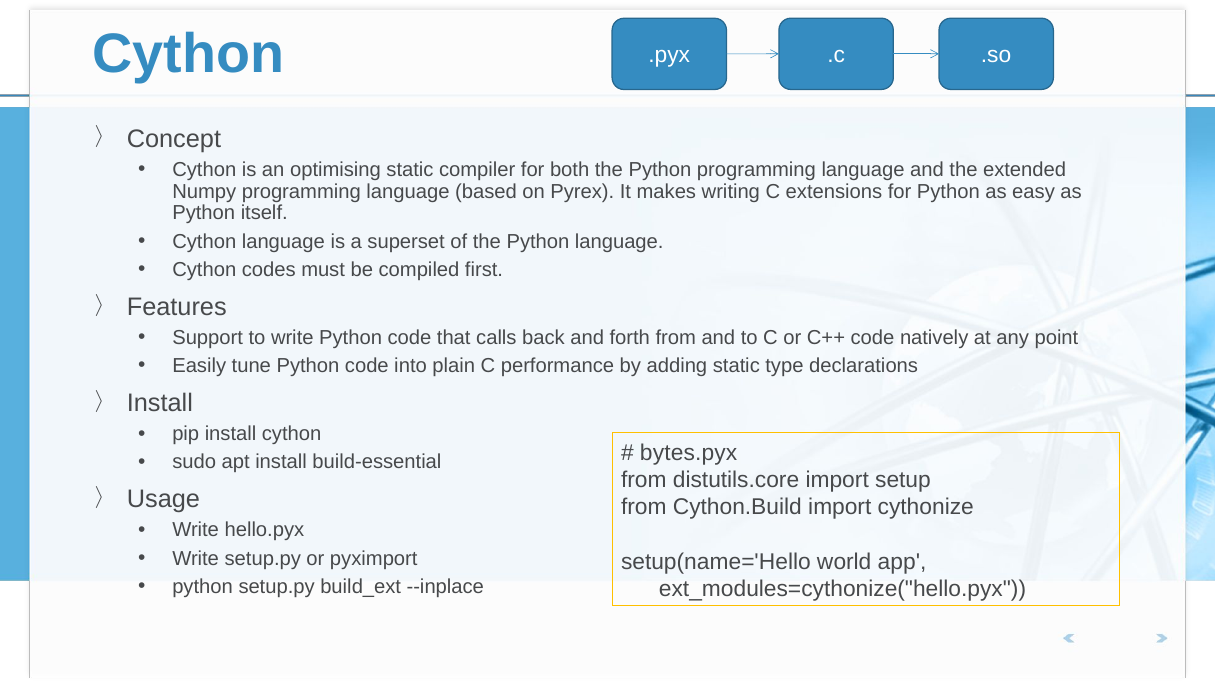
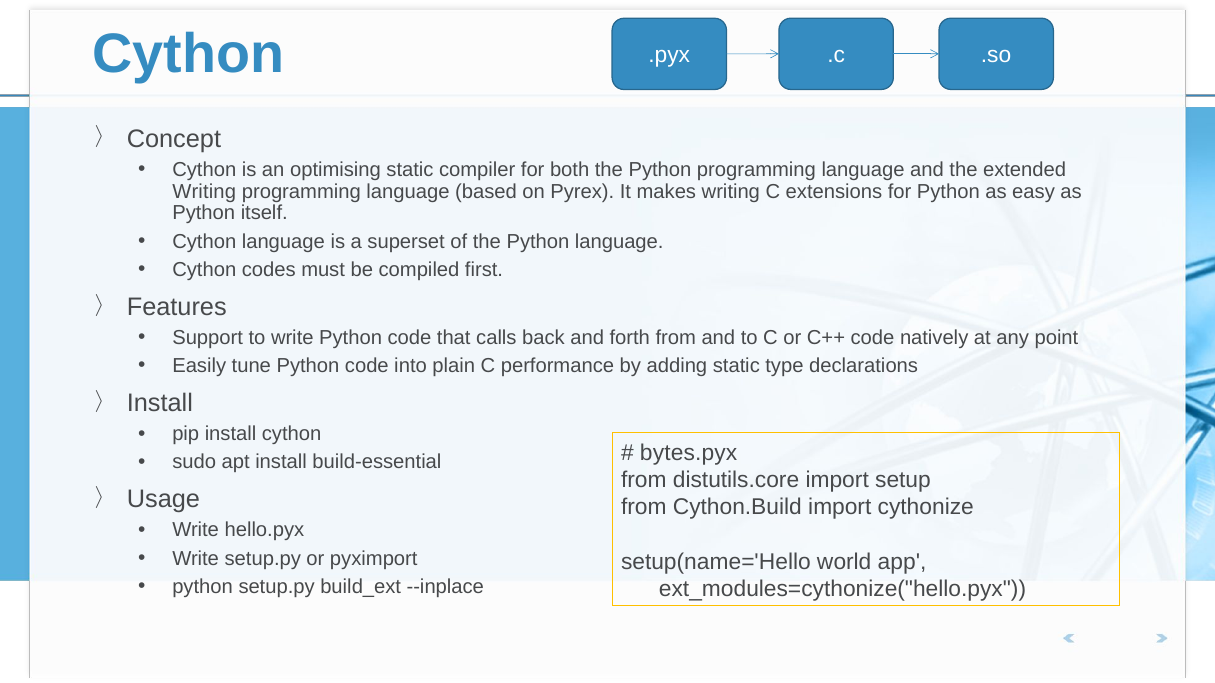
Numpy: Numpy -> Writing (204, 192)
